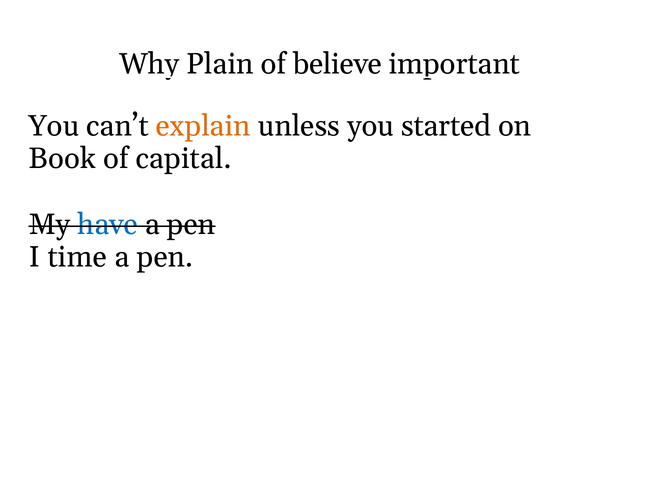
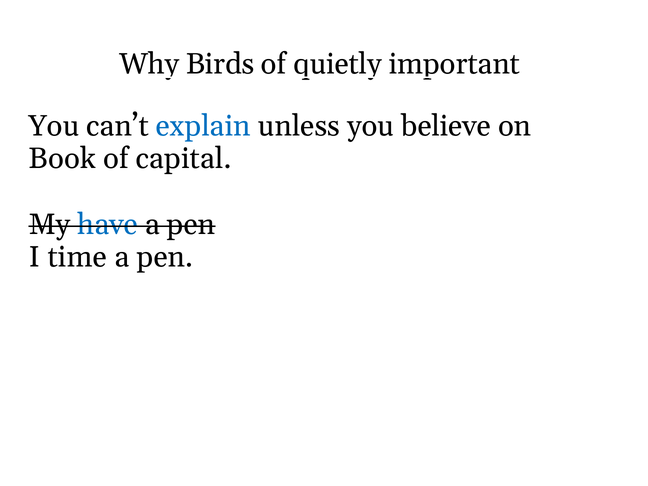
Plain: Plain -> Birds (220, 64)
believe: believe -> quietly (338, 64)
explain colour: orange -> blue (203, 126)
started: started -> believe (446, 126)
